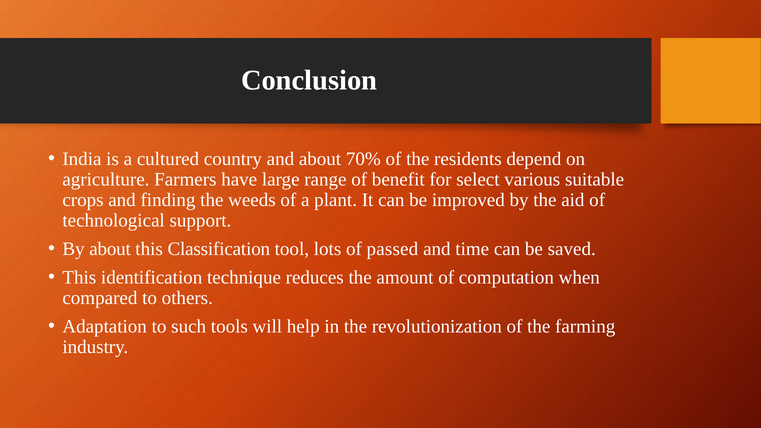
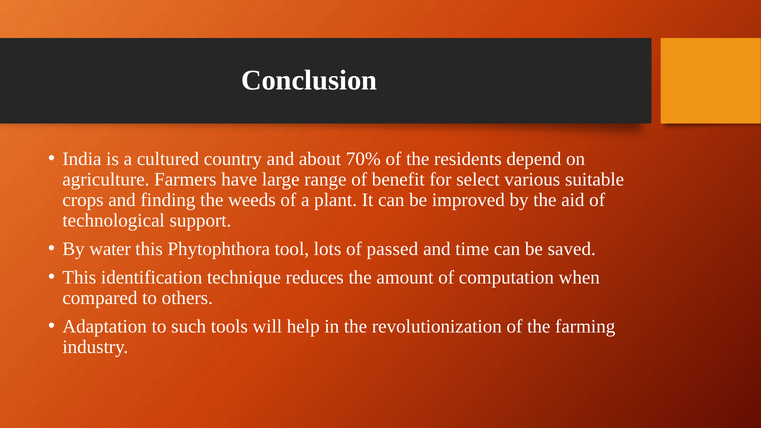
By about: about -> water (110, 249)
Classification: Classification -> Phytophthora (219, 249)
